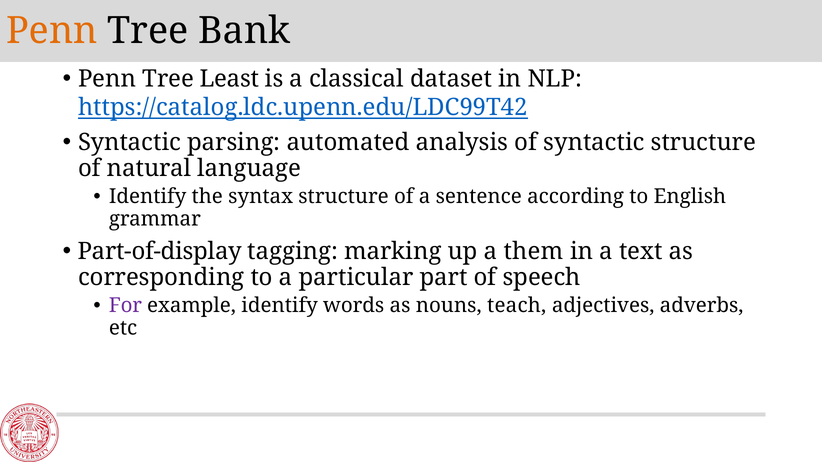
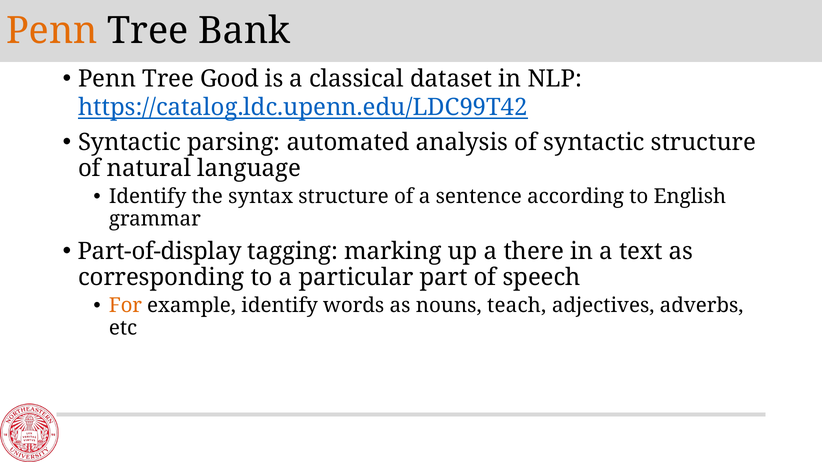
Least: Least -> Good (229, 79)
them: them -> there (534, 252)
For colour: purple -> orange (125, 306)
